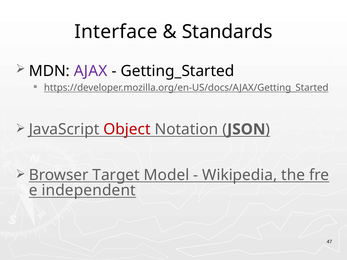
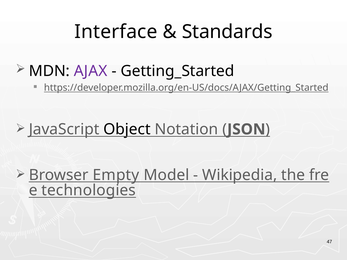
Object colour: red -> black (127, 129)
Target: Target -> Empty (116, 175)
independent: independent -> technologies (89, 191)
